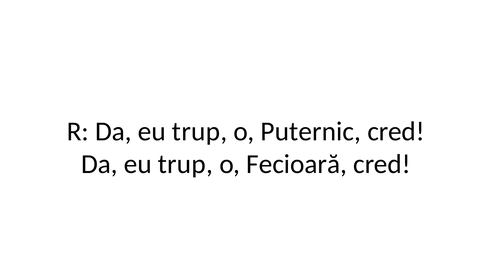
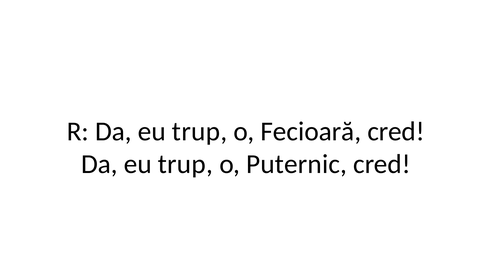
Puternic: Puternic -> Fecioară (311, 131)
Fecioară: Fecioară -> Puternic (297, 164)
